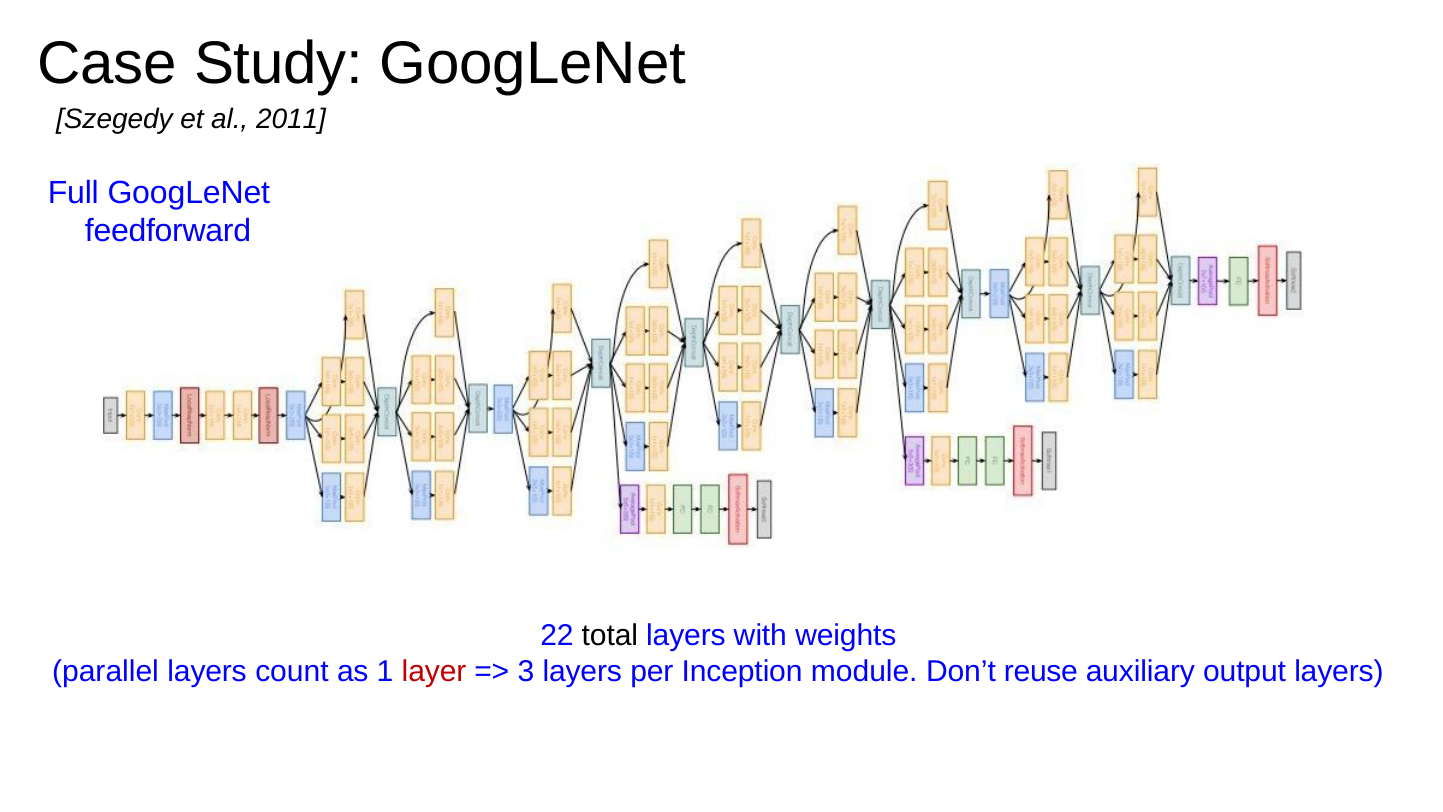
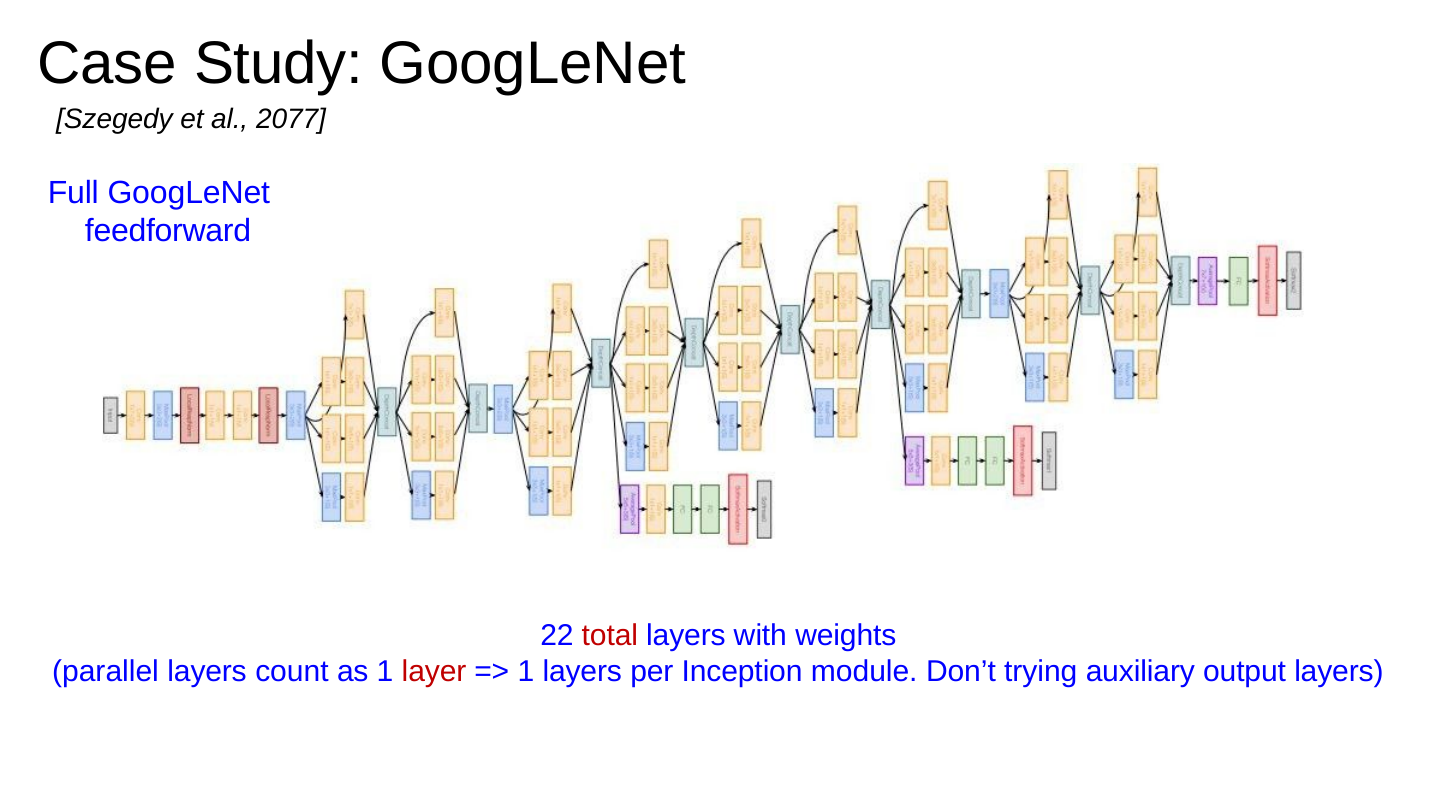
2011: 2011 -> 2077 (291, 119)
total colour: black -> red (610, 636)
3: 3 -> 1 (526, 672)
reuse: reuse -> trying (1041, 672)
